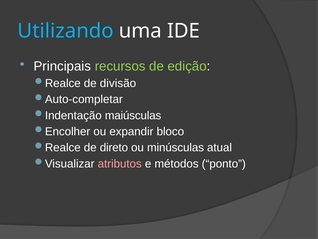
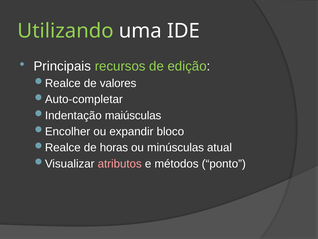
Utilizando colour: light blue -> light green (66, 31)
divisão: divisão -> valores (118, 83)
direto: direto -> horas (114, 147)
